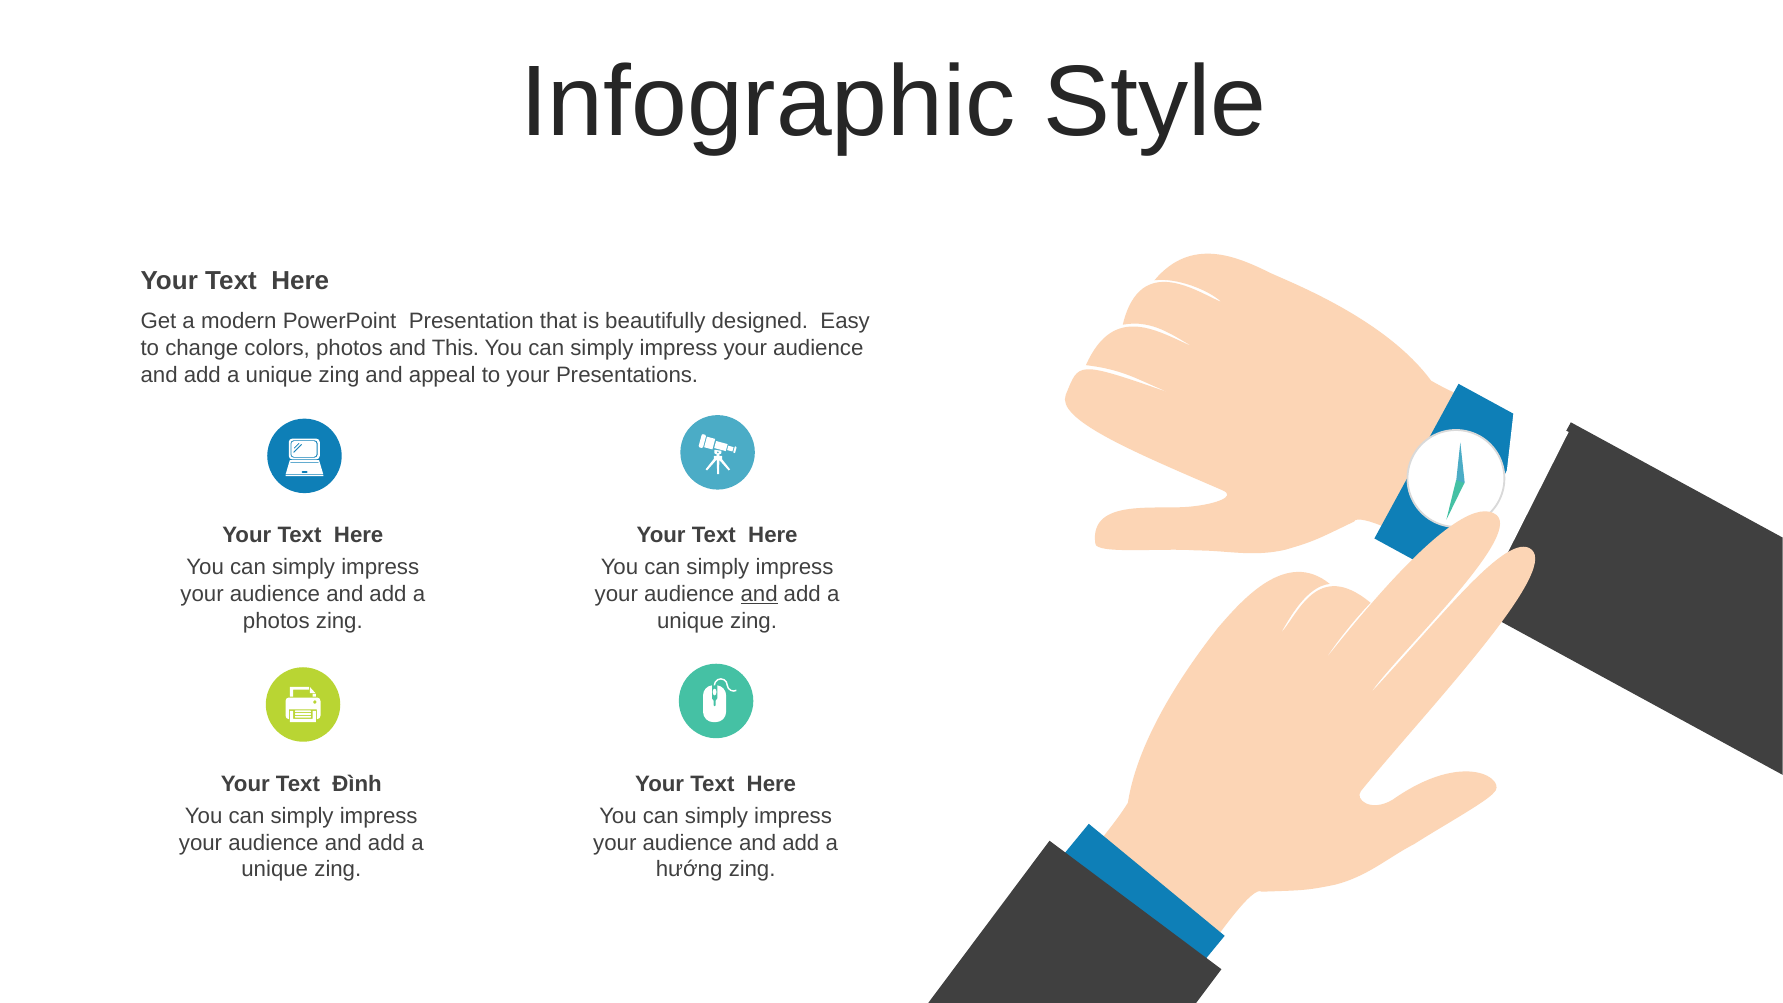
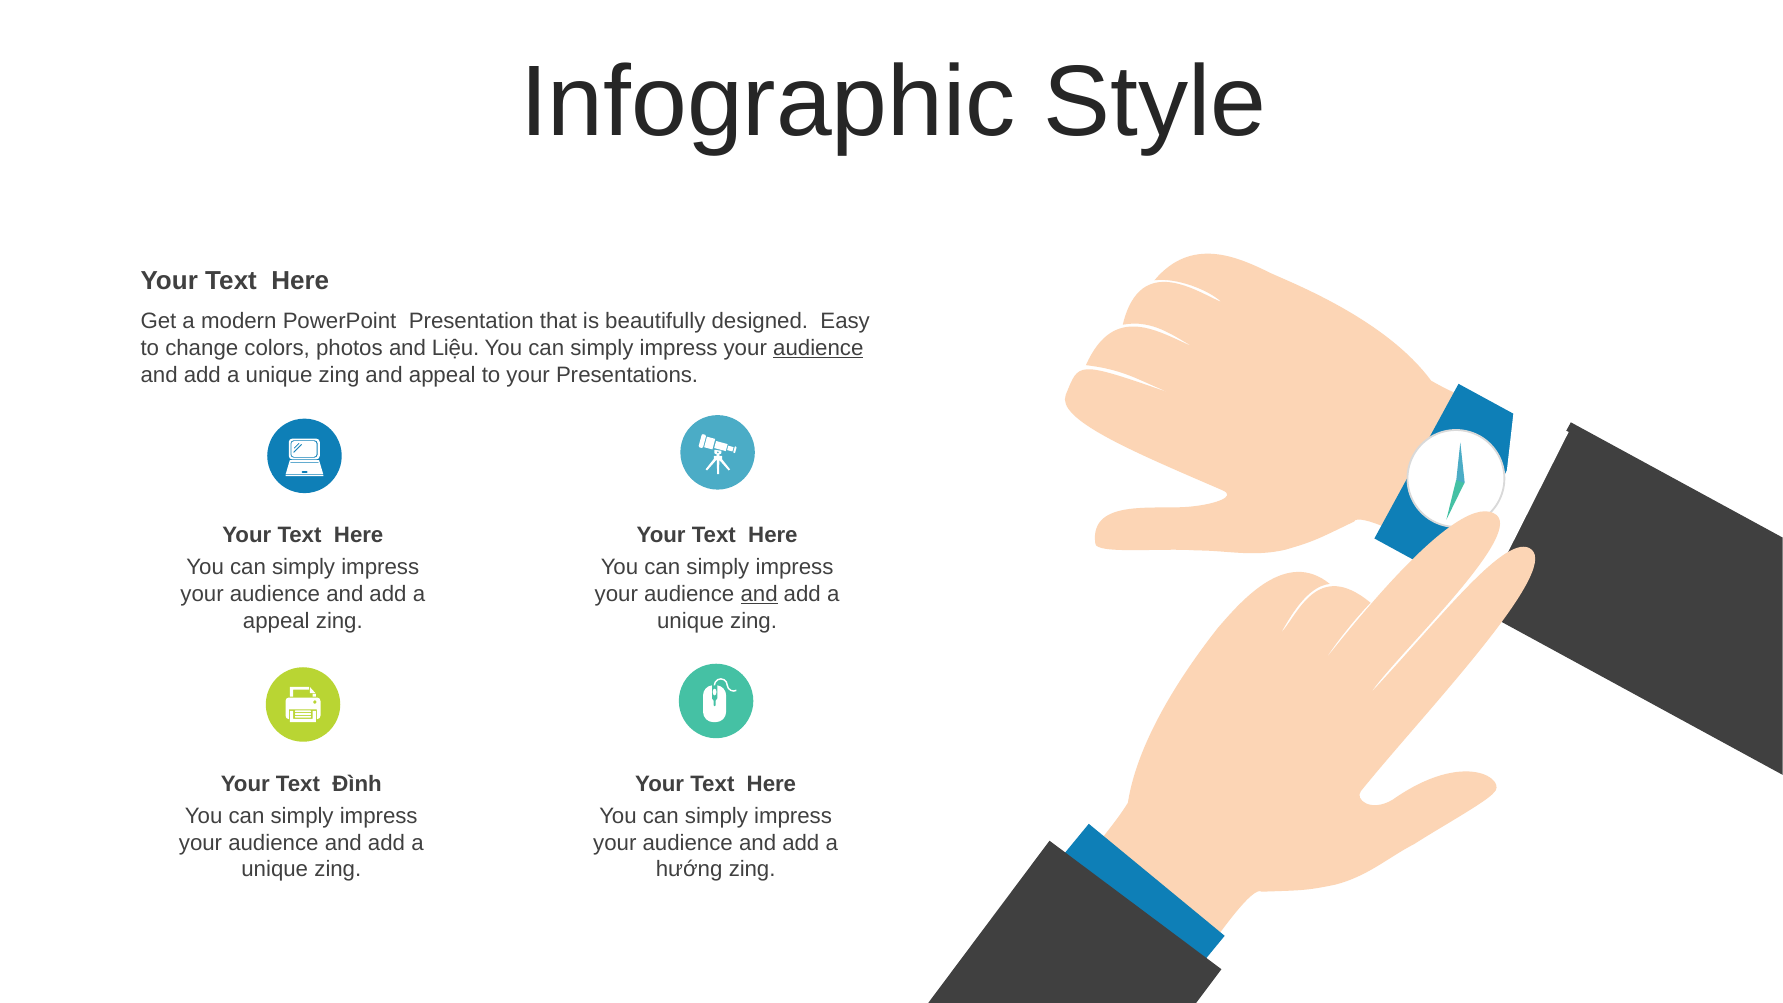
This: This -> Liệu (455, 348)
audience underline: none -> present (818, 348)
photos: photos -> appeal (276, 621)
